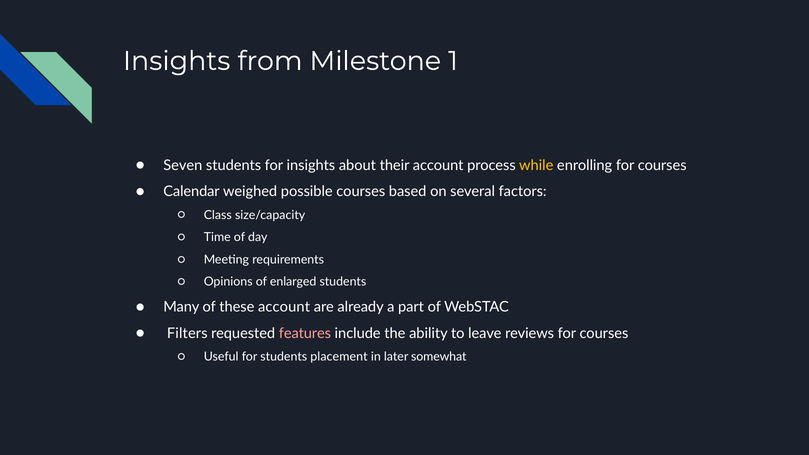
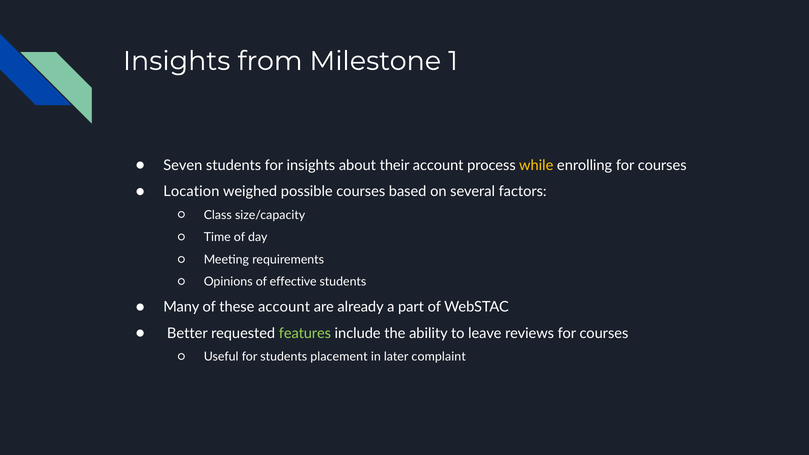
Calendar: Calendar -> Location (191, 192)
enlarged: enlarged -> effective (293, 282)
Filters: Filters -> Better (187, 333)
features colour: pink -> light green (305, 333)
somewhat: somewhat -> complaint (439, 357)
